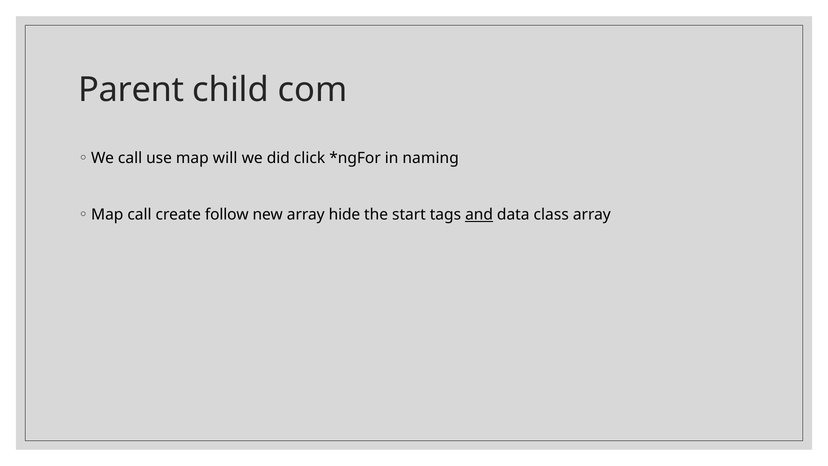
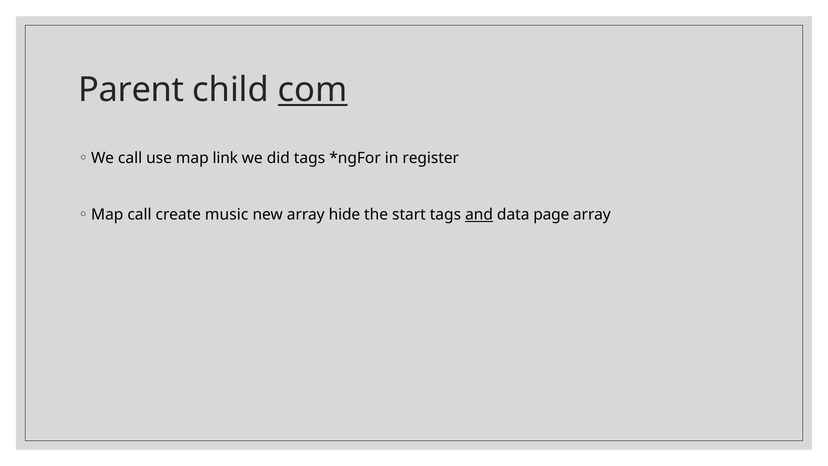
com underline: none -> present (313, 90)
will: will -> link (225, 158)
did click: click -> tags (310, 158)
naming: naming -> register (431, 158)
follow: follow -> music (227, 215)
class: class -> page (551, 215)
